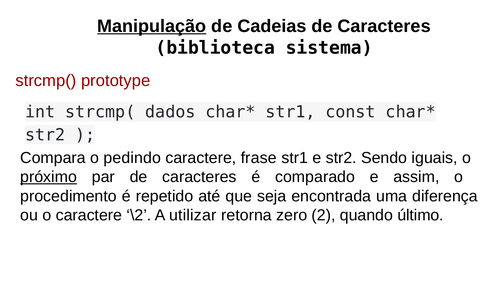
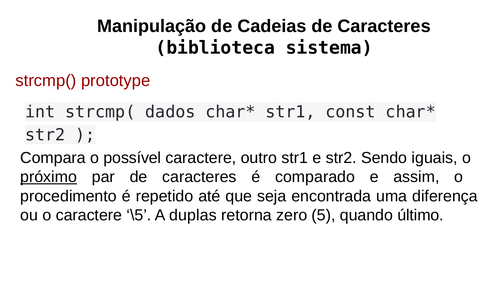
Manipulação underline: present -> none (152, 26)
pedindo: pedindo -> possível (132, 158)
frase: frase -> outro (259, 158)
\2: \2 -> \5 (139, 215)
utilizar: utilizar -> duplas (193, 215)
2: 2 -> 5 (324, 215)
